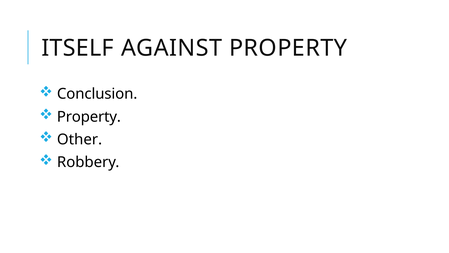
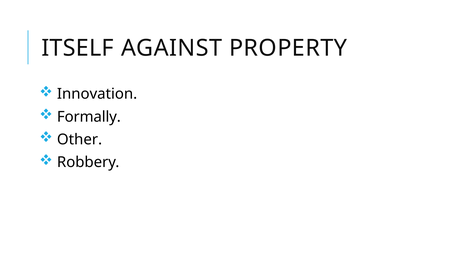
Conclusion: Conclusion -> Innovation (97, 94)
Property: Property -> Formally (89, 117)
